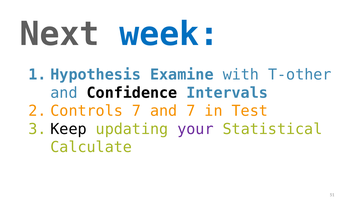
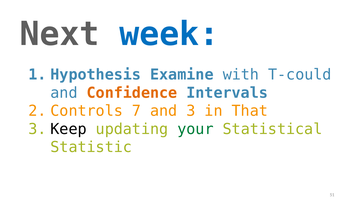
T-other: T-other -> T-could (300, 75)
Confidence colour: black -> orange (132, 93)
and 7: 7 -> 3 (191, 111)
Test: Test -> That (250, 111)
your colour: purple -> green (195, 129)
Calculate: Calculate -> Statistic (91, 147)
